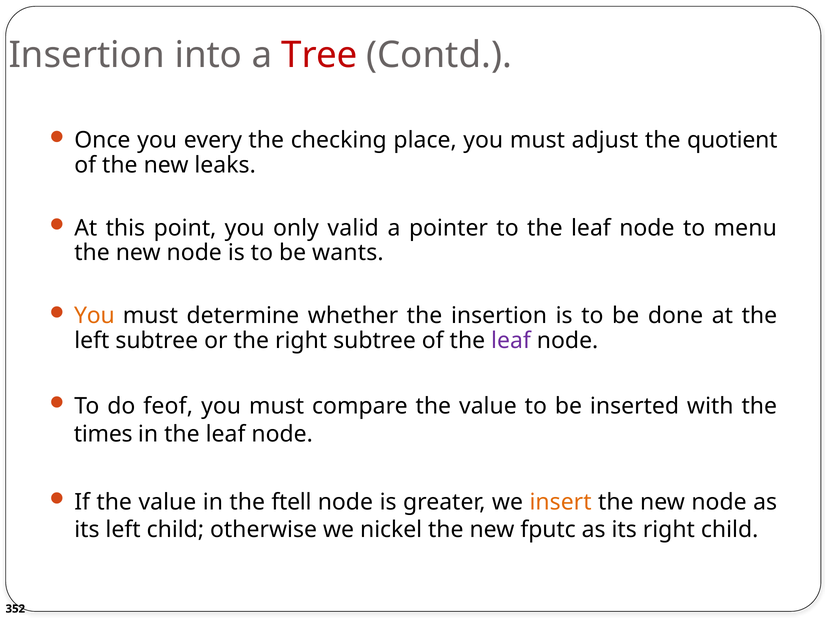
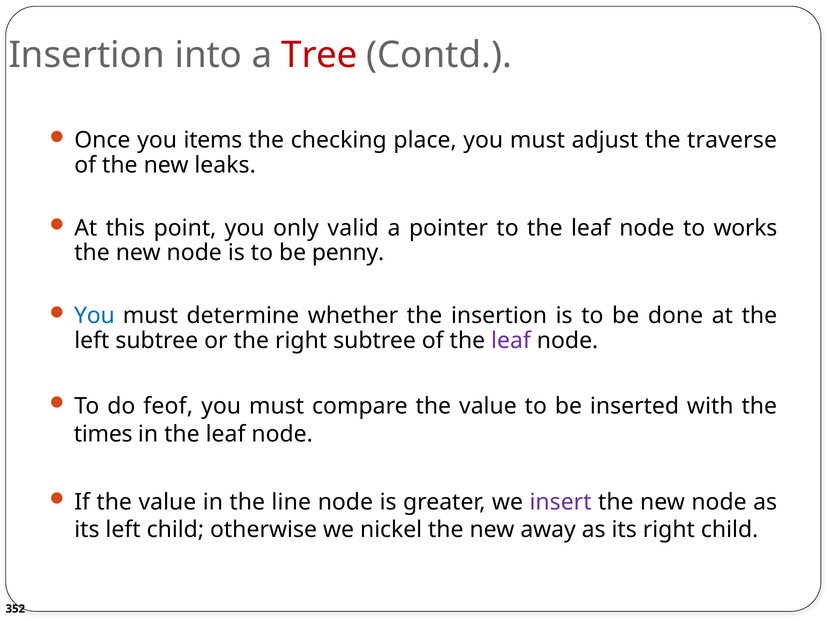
every: every -> items (213, 140)
quotient: quotient -> traverse (732, 140)
menu: menu -> works (745, 228)
wants: wants -> penny (348, 253)
You colour: orange -> blue (94, 316)
ftell: ftell -> line (291, 502)
insert colour: orange -> purple (561, 502)
fputc: fputc -> away (548, 530)
